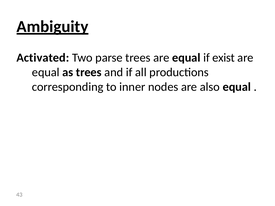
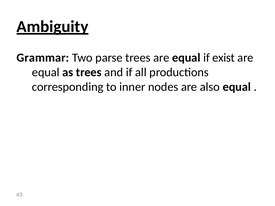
Activated: Activated -> Grammar (43, 58)
